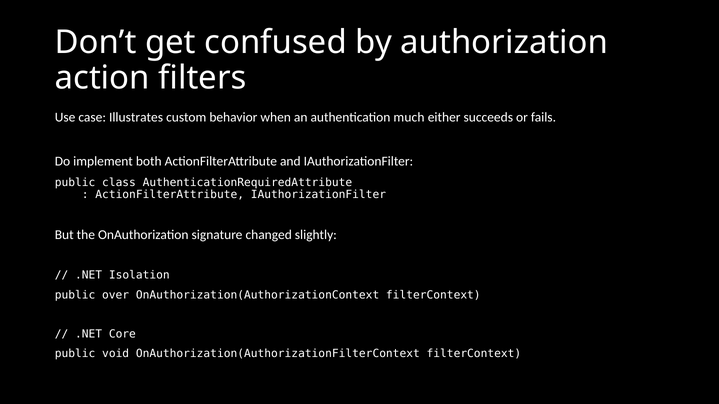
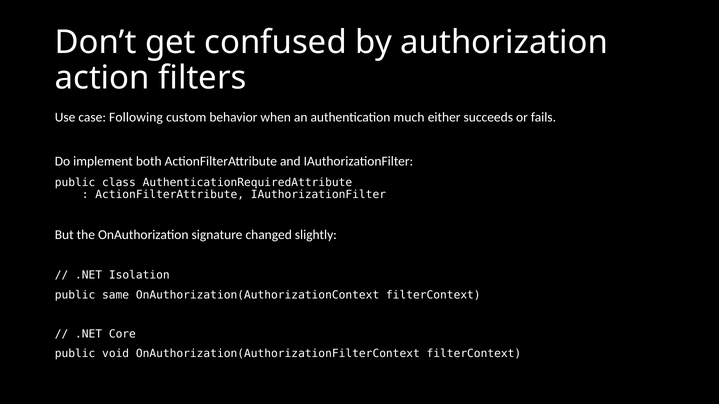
Illustrates: Illustrates -> Following (136, 118)
over: over -> same (116, 295)
